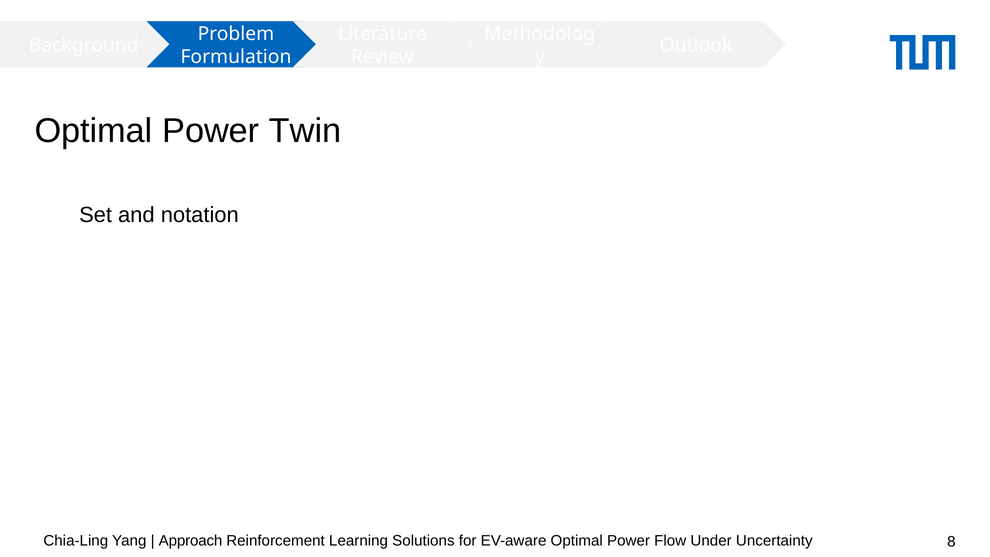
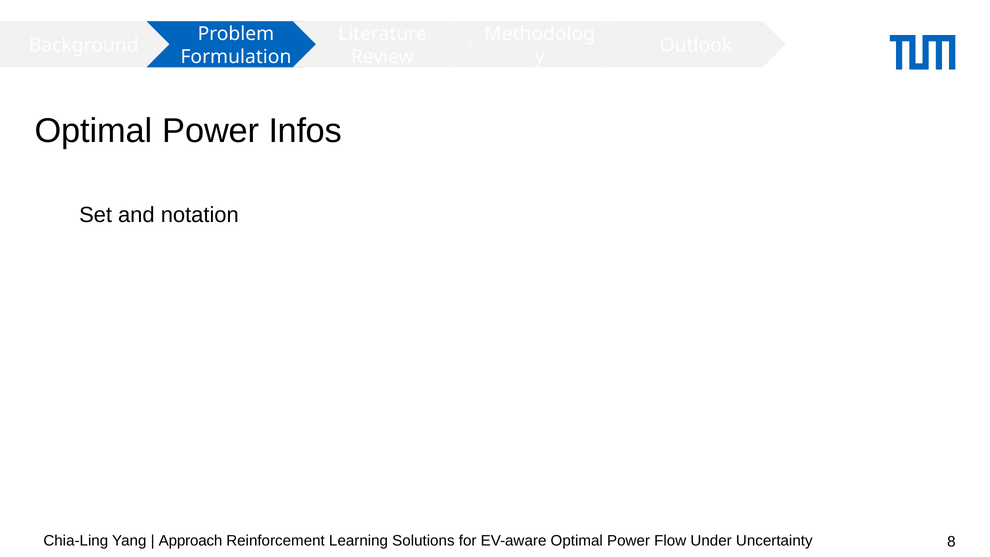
Twin: Twin -> Infos (305, 131)
